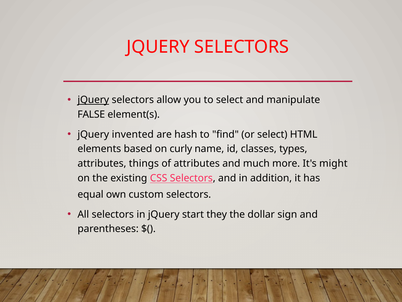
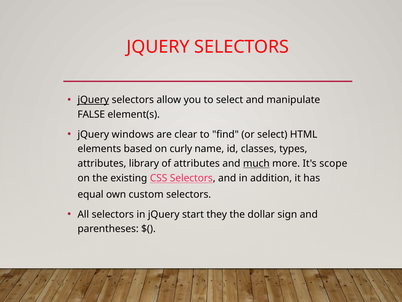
invented: invented -> windows (133, 134)
hash: hash -> clear (186, 134)
things: things -> library (144, 163)
much underline: none -> present (256, 163)
might: might -> scope (333, 163)
